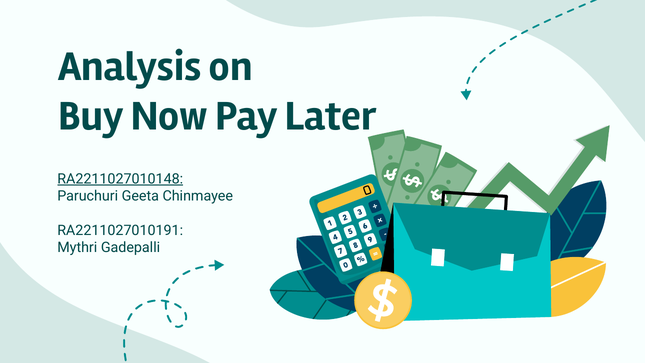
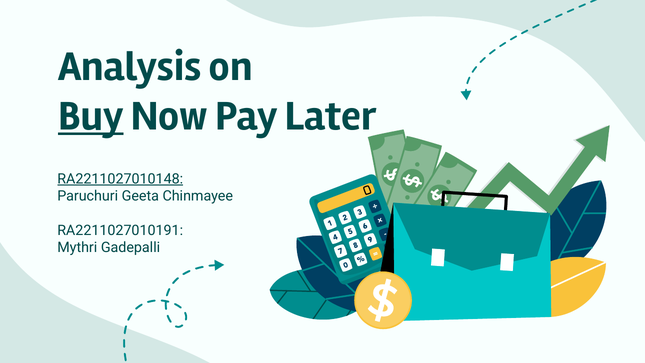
Buy underline: none -> present (91, 116)
